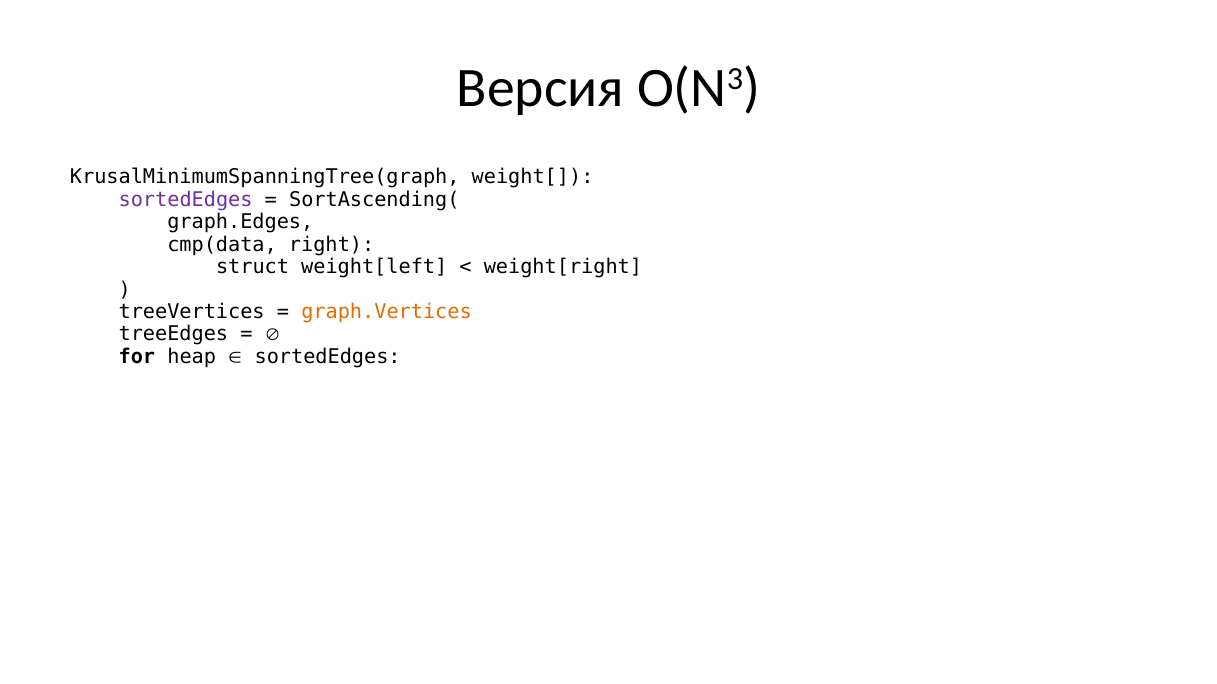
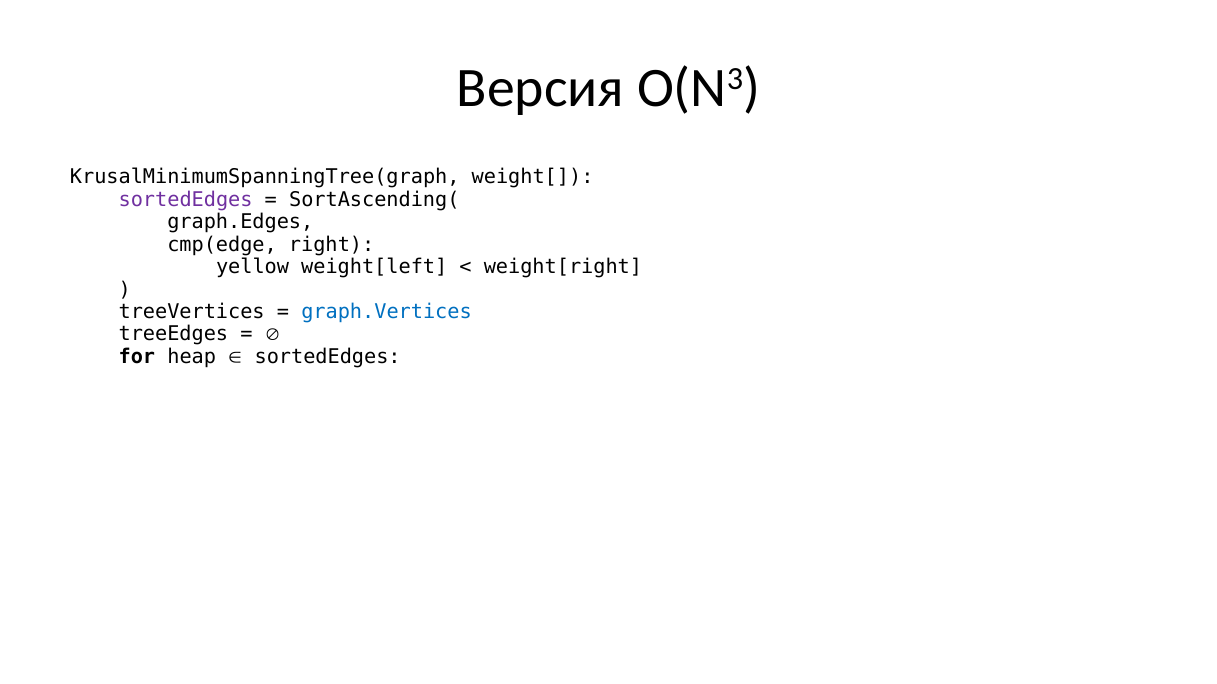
cmp(data: cmp(data -> cmp(edge (222, 245)
struct: struct -> yellow (253, 267)
graph.Vertices colour: orange -> blue (387, 312)
